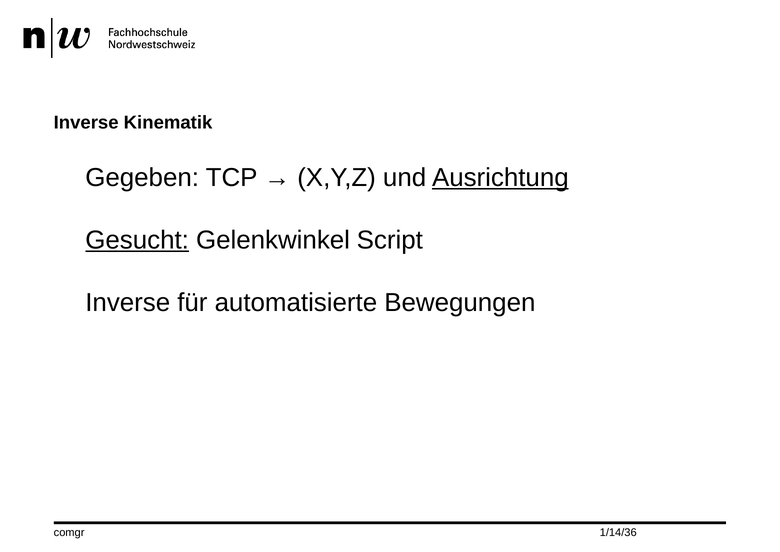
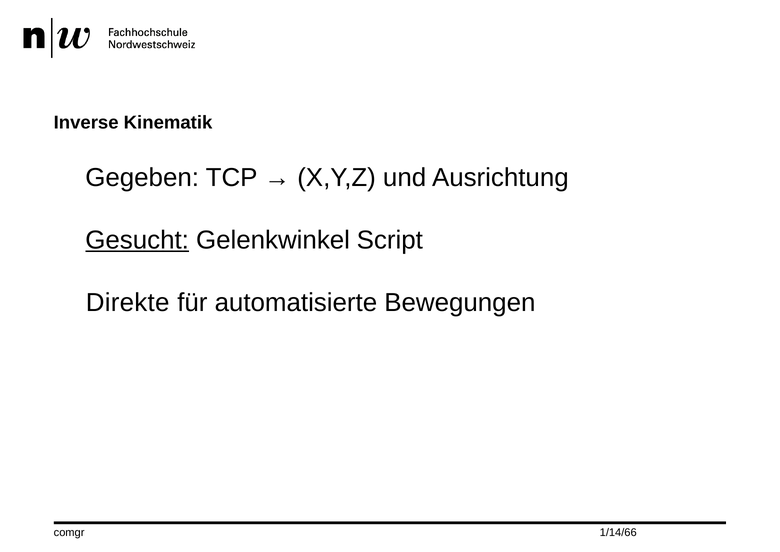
Ausrichtung underline: present -> none (500, 178)
Inverse: Inverse -> Direkte (128, 302)
1/14/36: 1/14/36 -> 1/14/66 (618, 532)
